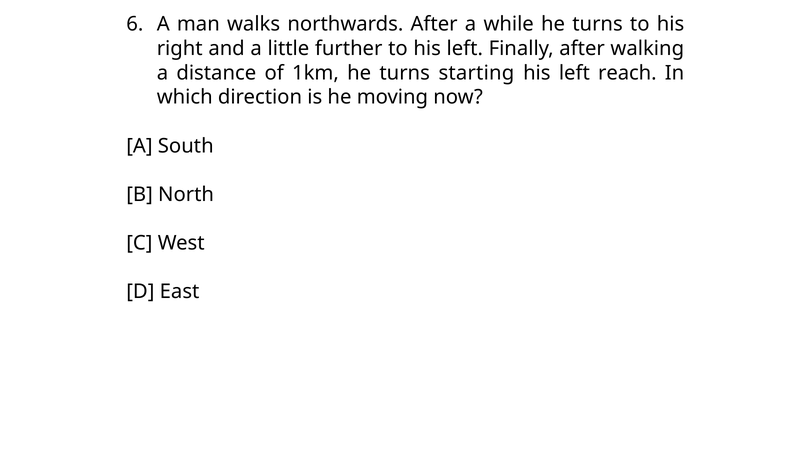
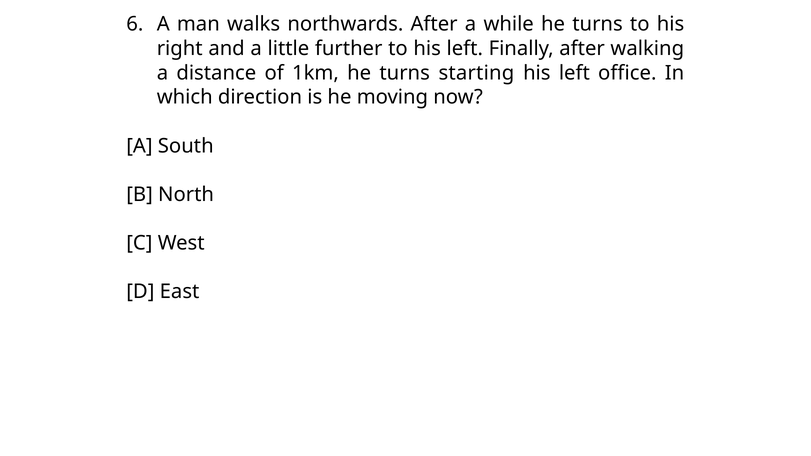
reach: reach -> office (627, 73)
